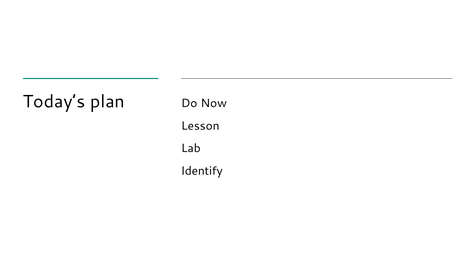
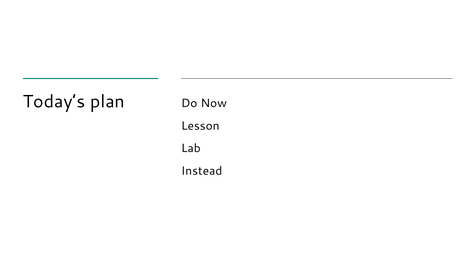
Identify: Identify -> Instead (202, 171)
